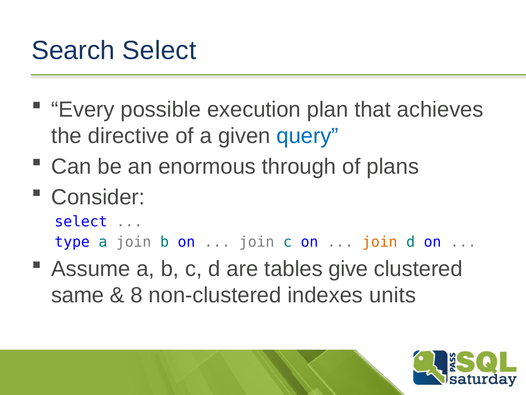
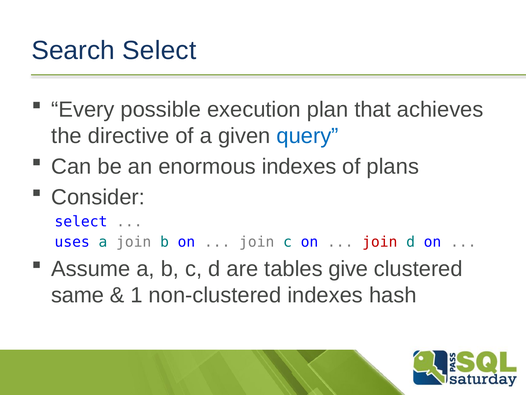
enormous through: through -> indexes (299, 166)
type: type -> uses (72, 242)
join colour: orange -> red (380, 242)
8: 8 -> 1 (137, 295)
units: units -> hash (393, 295)
